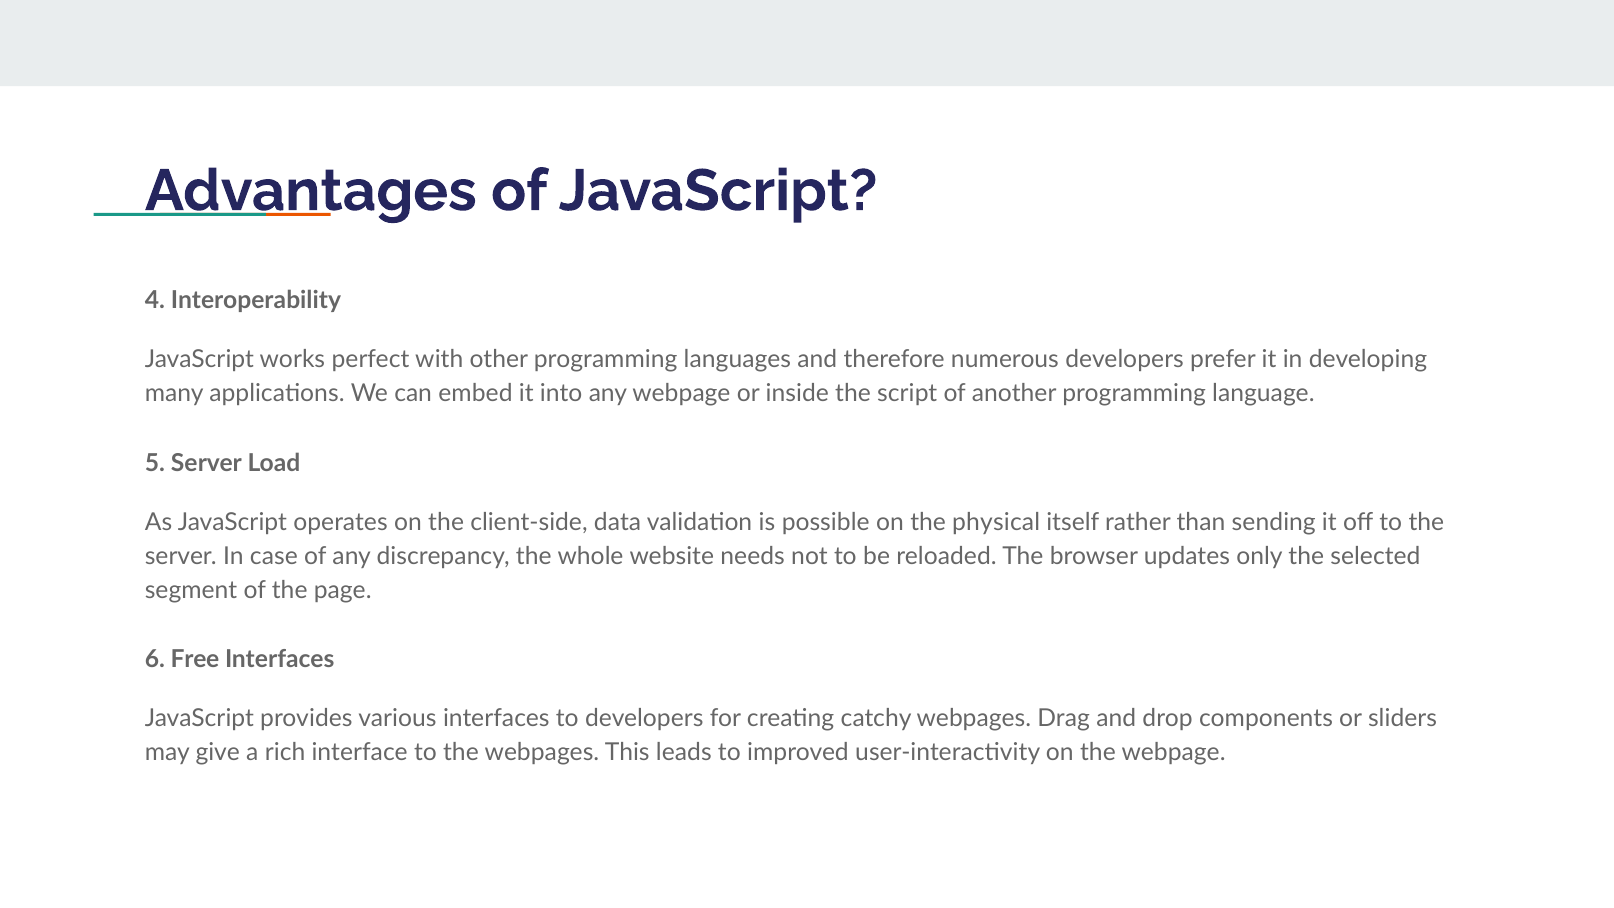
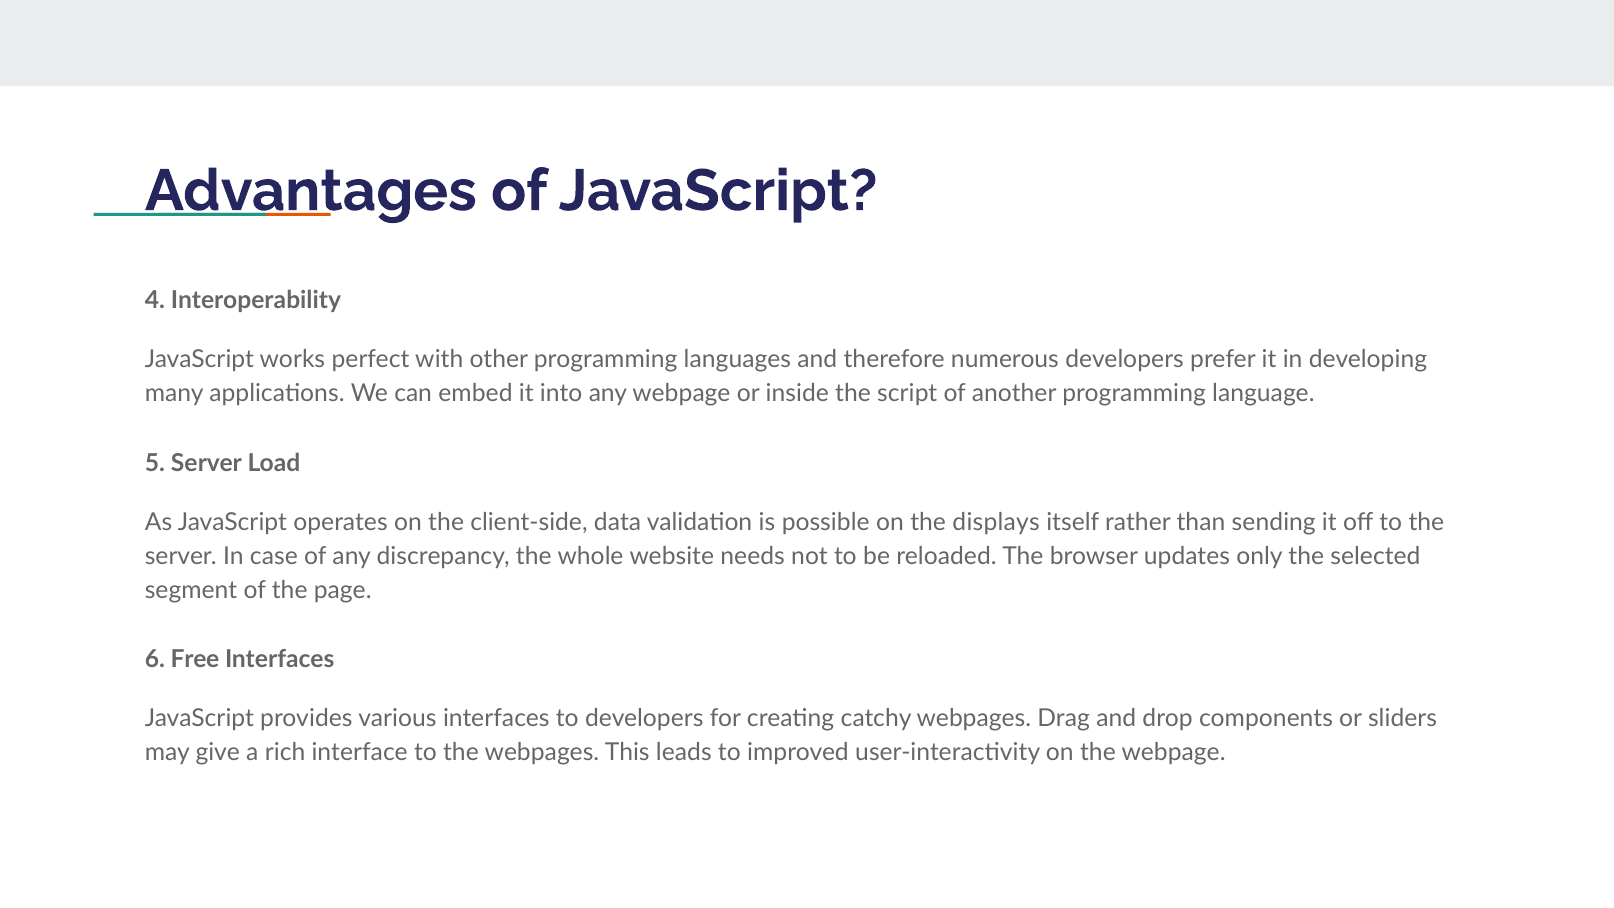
physical: physical -> displays (996, 522)
